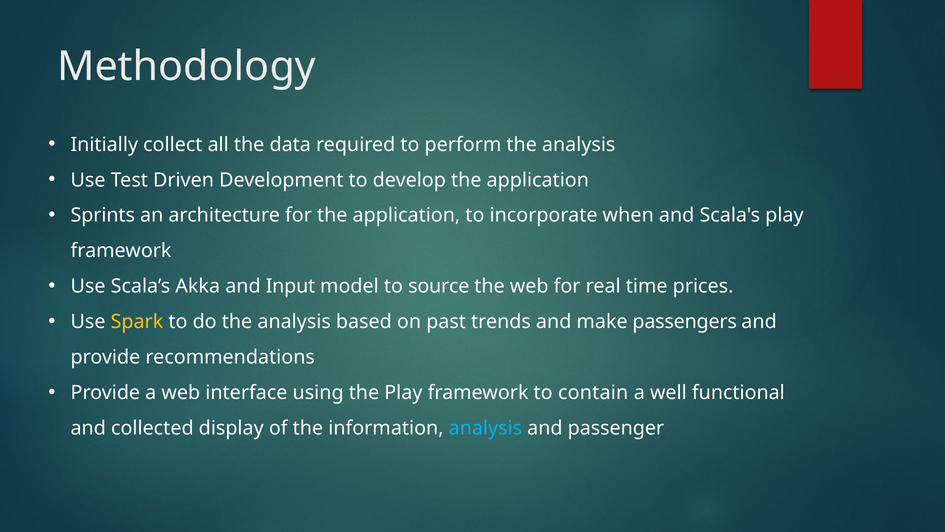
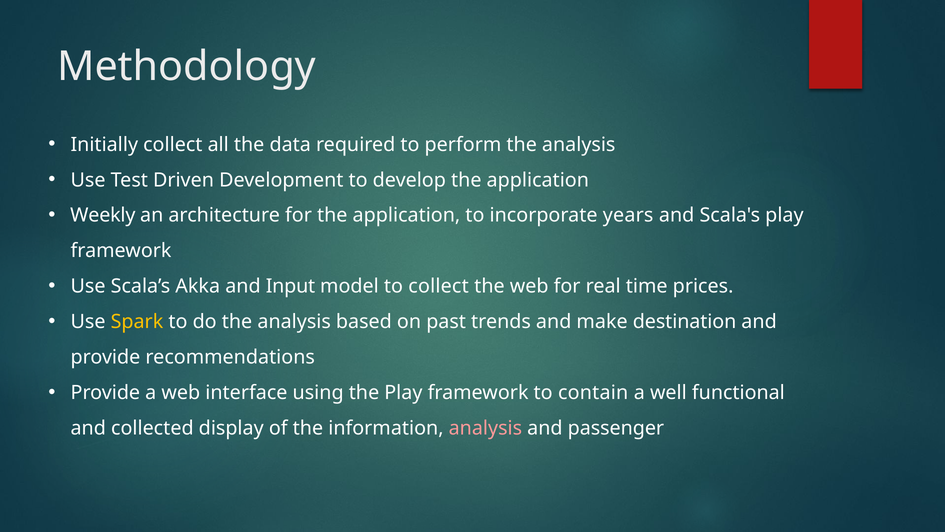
Sprints: Sprints -> Weekly (103, 215)
when: when -> years (628, 215)
to source: source -> collect (439, 286)
passengers: passengers -> destination (685, 322)
analysis colour: light blue -> pink (485, 428)
